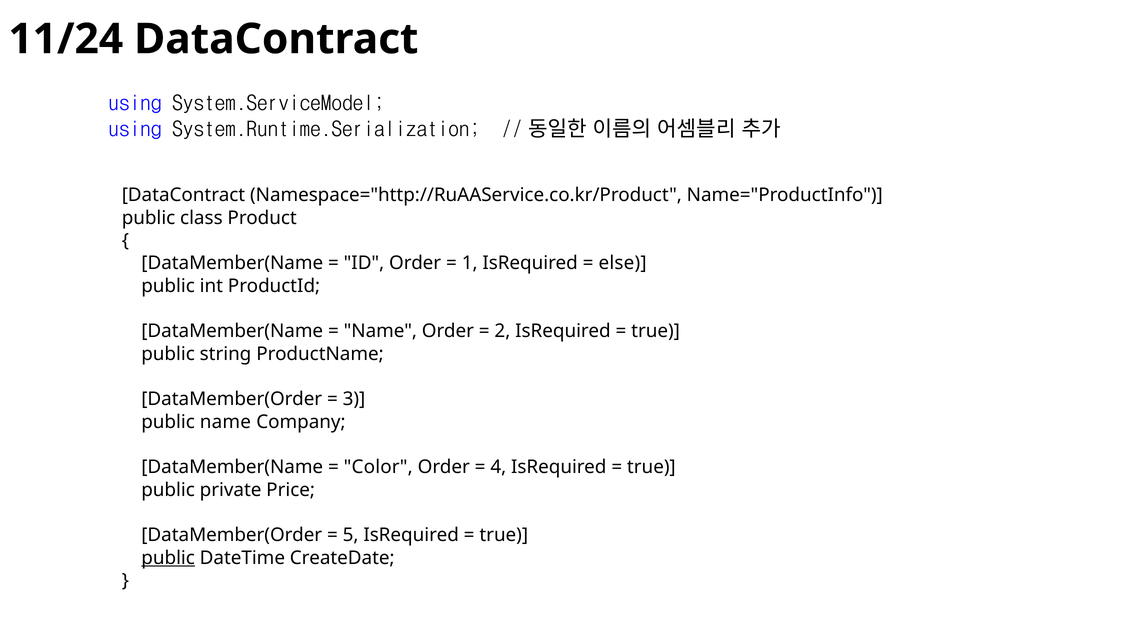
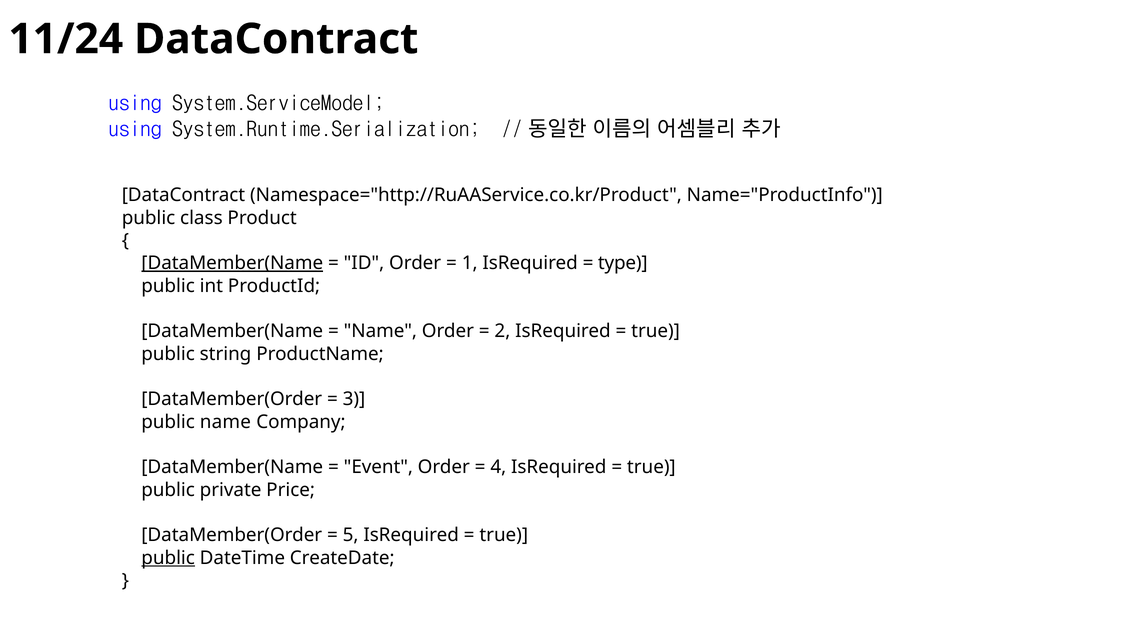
DataMember(Name underline: none -> present (232, 263)
else: else -> type (623, 263)
Color: Color -> Event (378, 467)
